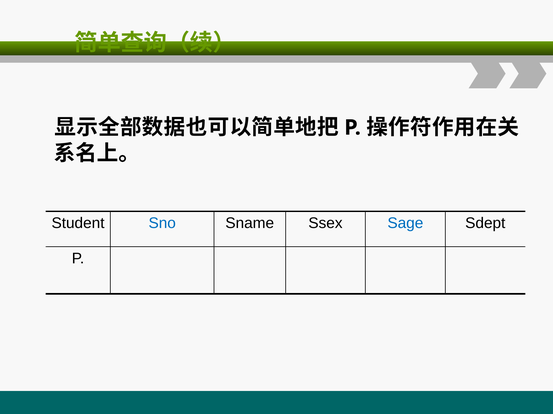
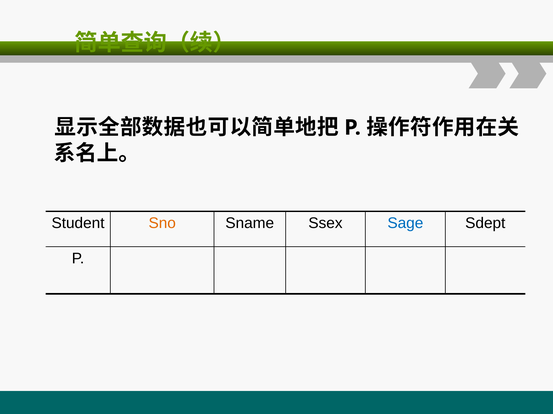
Sno colour: blue -> orange (162, 223)
